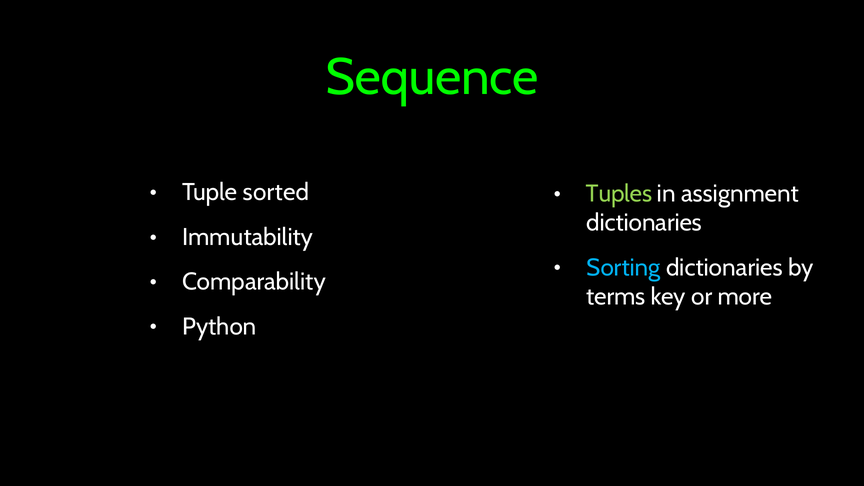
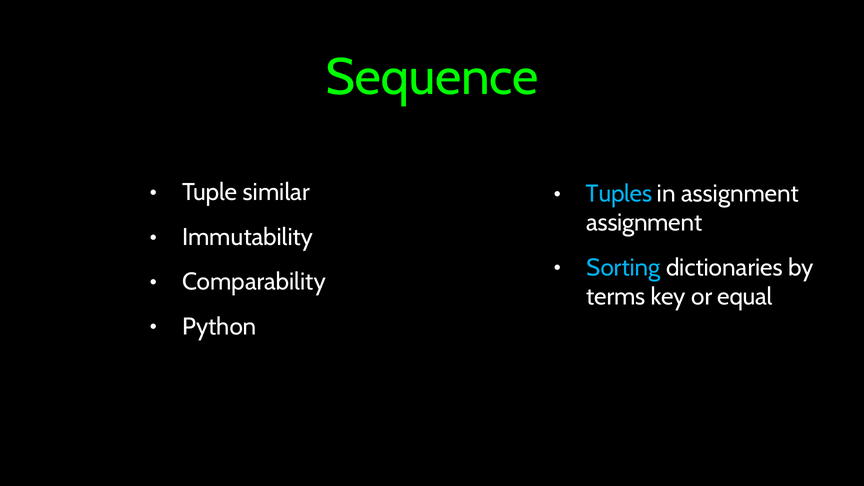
sorted: sorted -> similar (276, 192)
Tuples colour: light green -> light blue (619, 194)
dictionaries: dictionaries -> assignment (644, 223)
more: more -> equal (745, 297)
